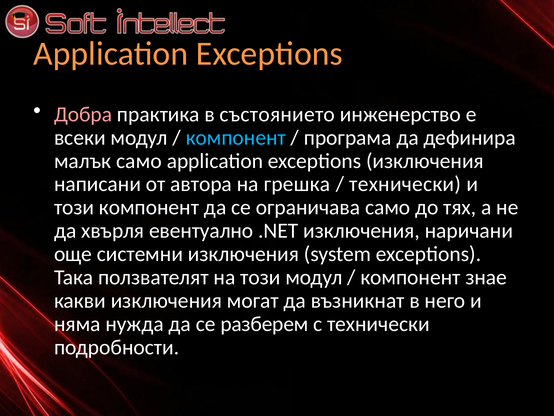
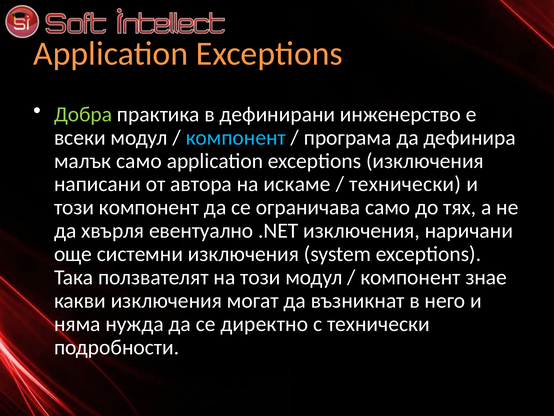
Добра colour: pink -> light green (83, 114)
състоянието: състоянието -> дефинирани (277, 114)
грешка: грешка -> искаме (297, 184)
разберем: разберем -> директно (264, 324)
